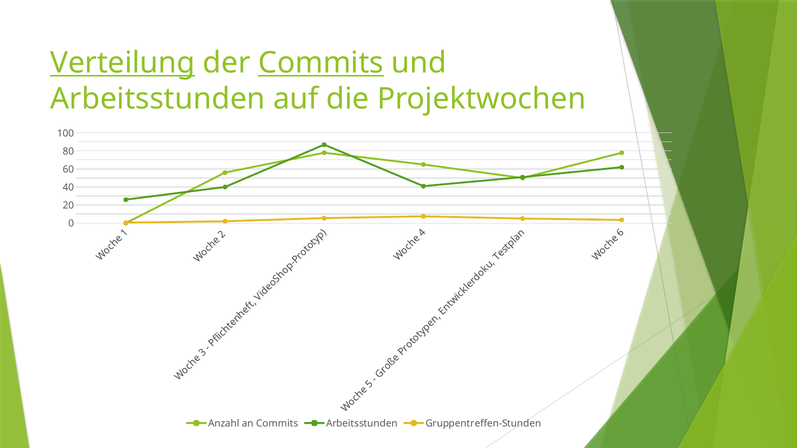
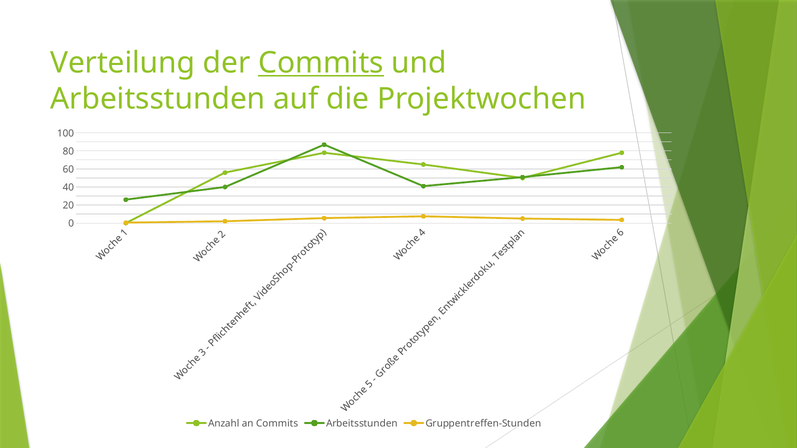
Verteilung underline: present -> none (123, 63)
